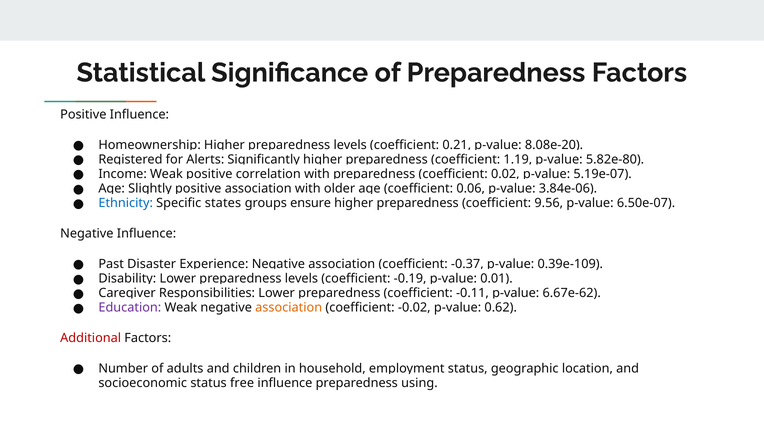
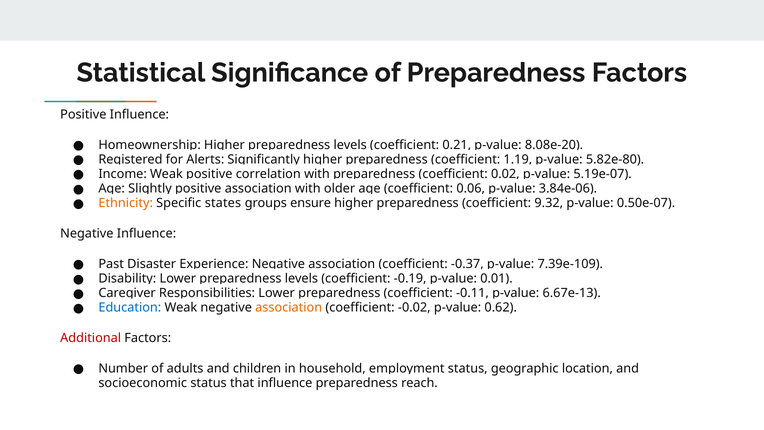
Ethnicity colour: blue -> orange (126, 203)
9.56: 9.56 -> 9.32 (549, 203)
6.50e-07: 6.50e-07 -> 0.50e-07 (646, 203)
0.39e-109: 0.39e-109 -> 7.39e-109 (570, 264)
6.67e-62: 6.67e-62 -> 6.67e-13 (572, 293)
Education colour: purple -> blue (130, 308)
free: free -> that (242, 383)
using: using -> reach (419, 383)
